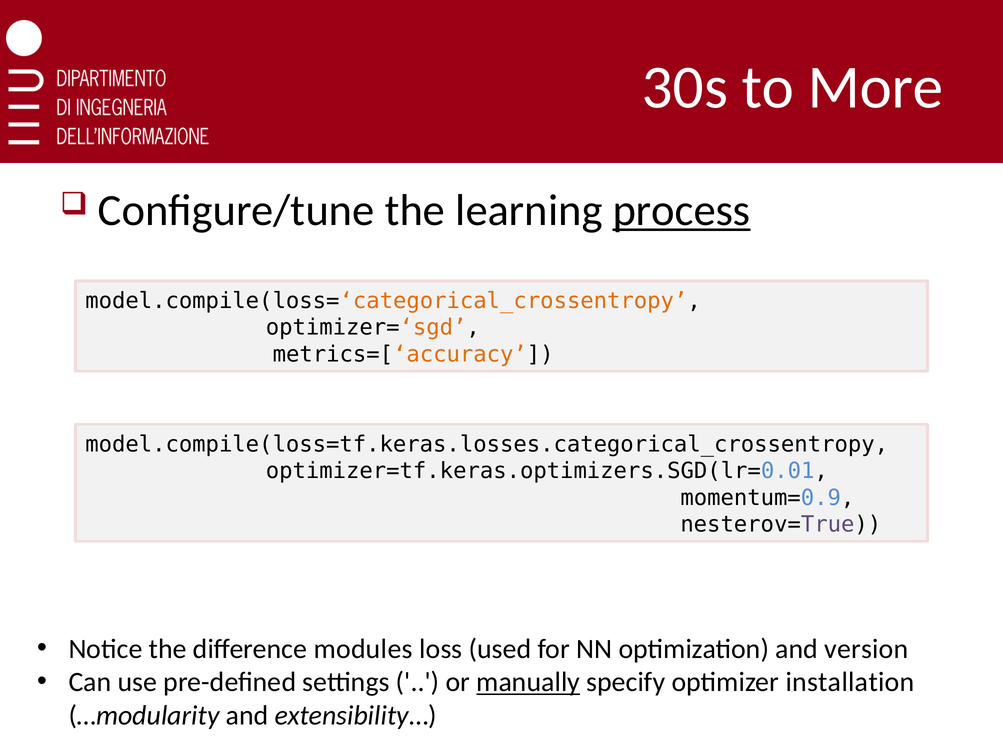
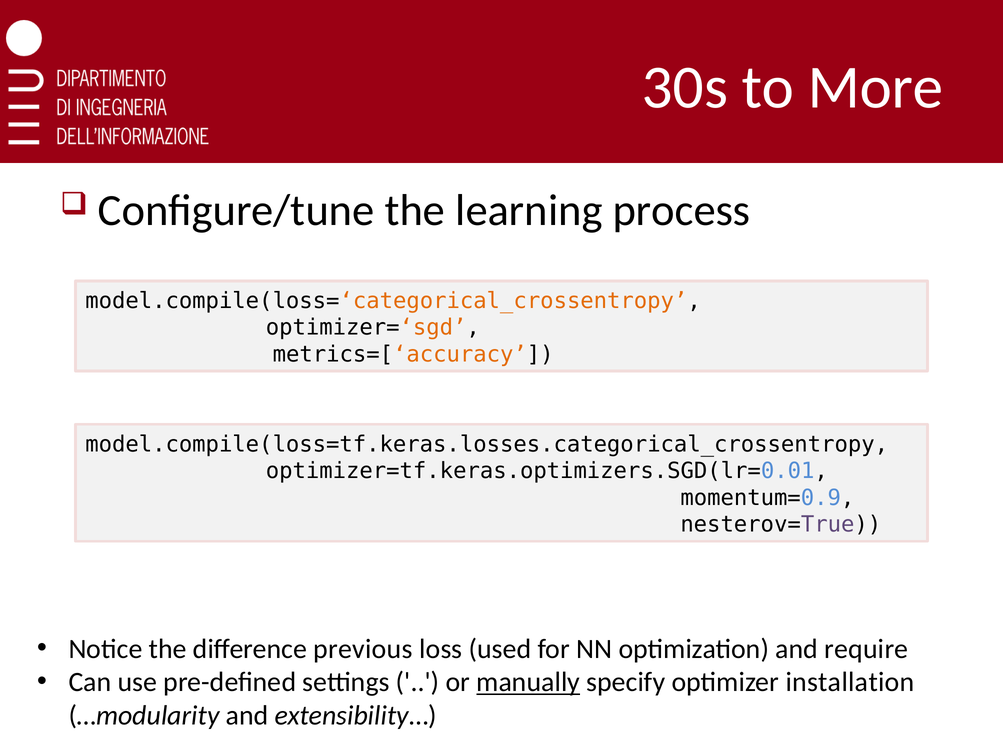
process underline: present -> none (682, 210)
modules: modules -> previous (363, 648)
version: version -> require (866, 648)
